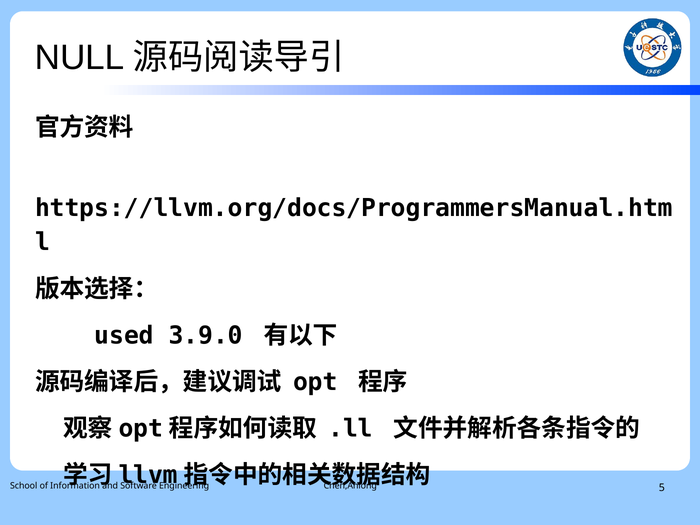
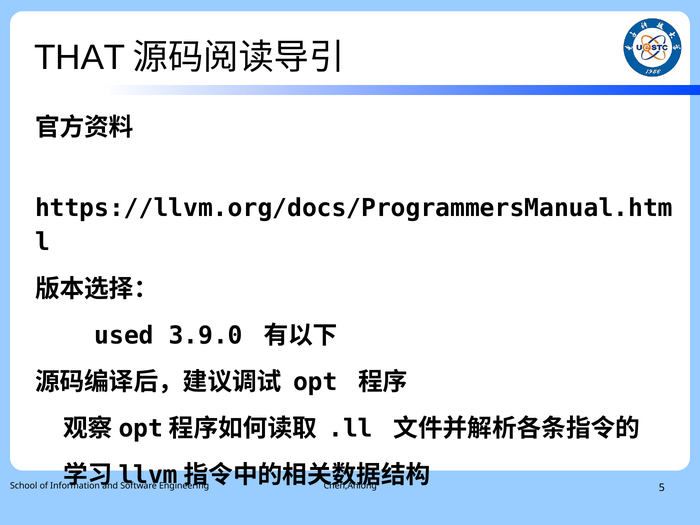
NULL: NULL -> THAT (80, 57)
